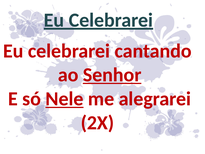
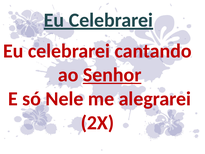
Nele underline: present -> none (64, 99)
